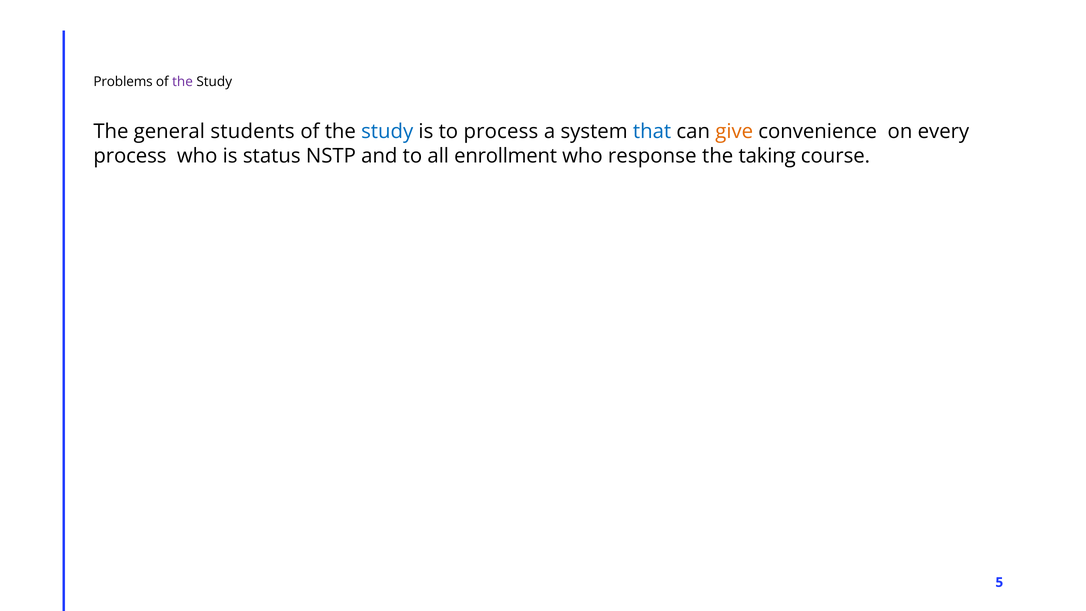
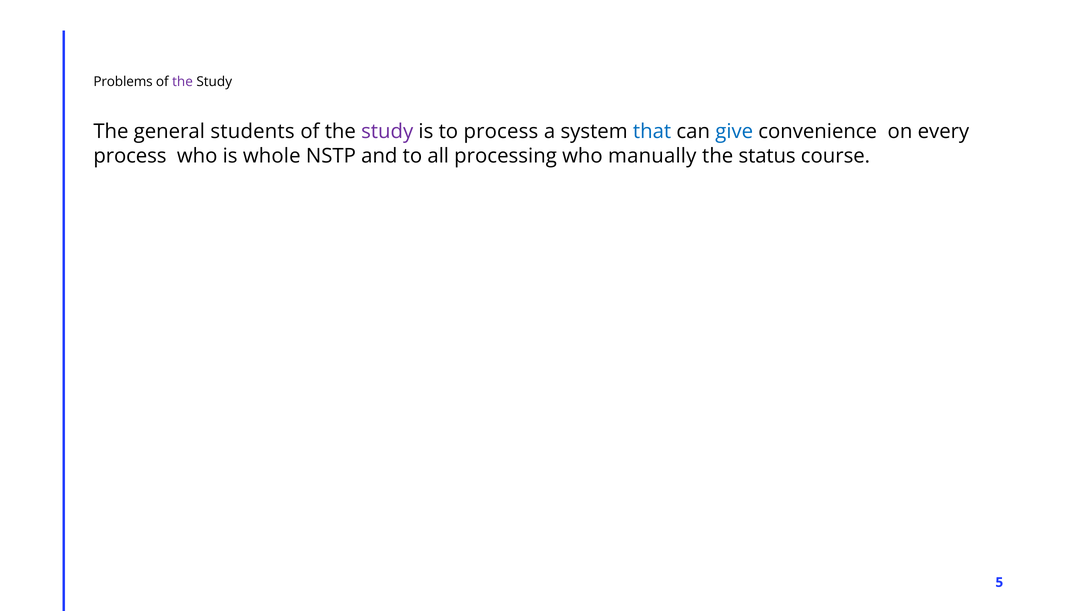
study colour: blue -> purple (387, 132)
give colour: orange -> blue (734, 132)
status: status -> whole (272, 156)
enrollment: enrollment -> processing (506, 156)
response: response -> manually (652, 156)
taking: taking -> status (767, 156)
